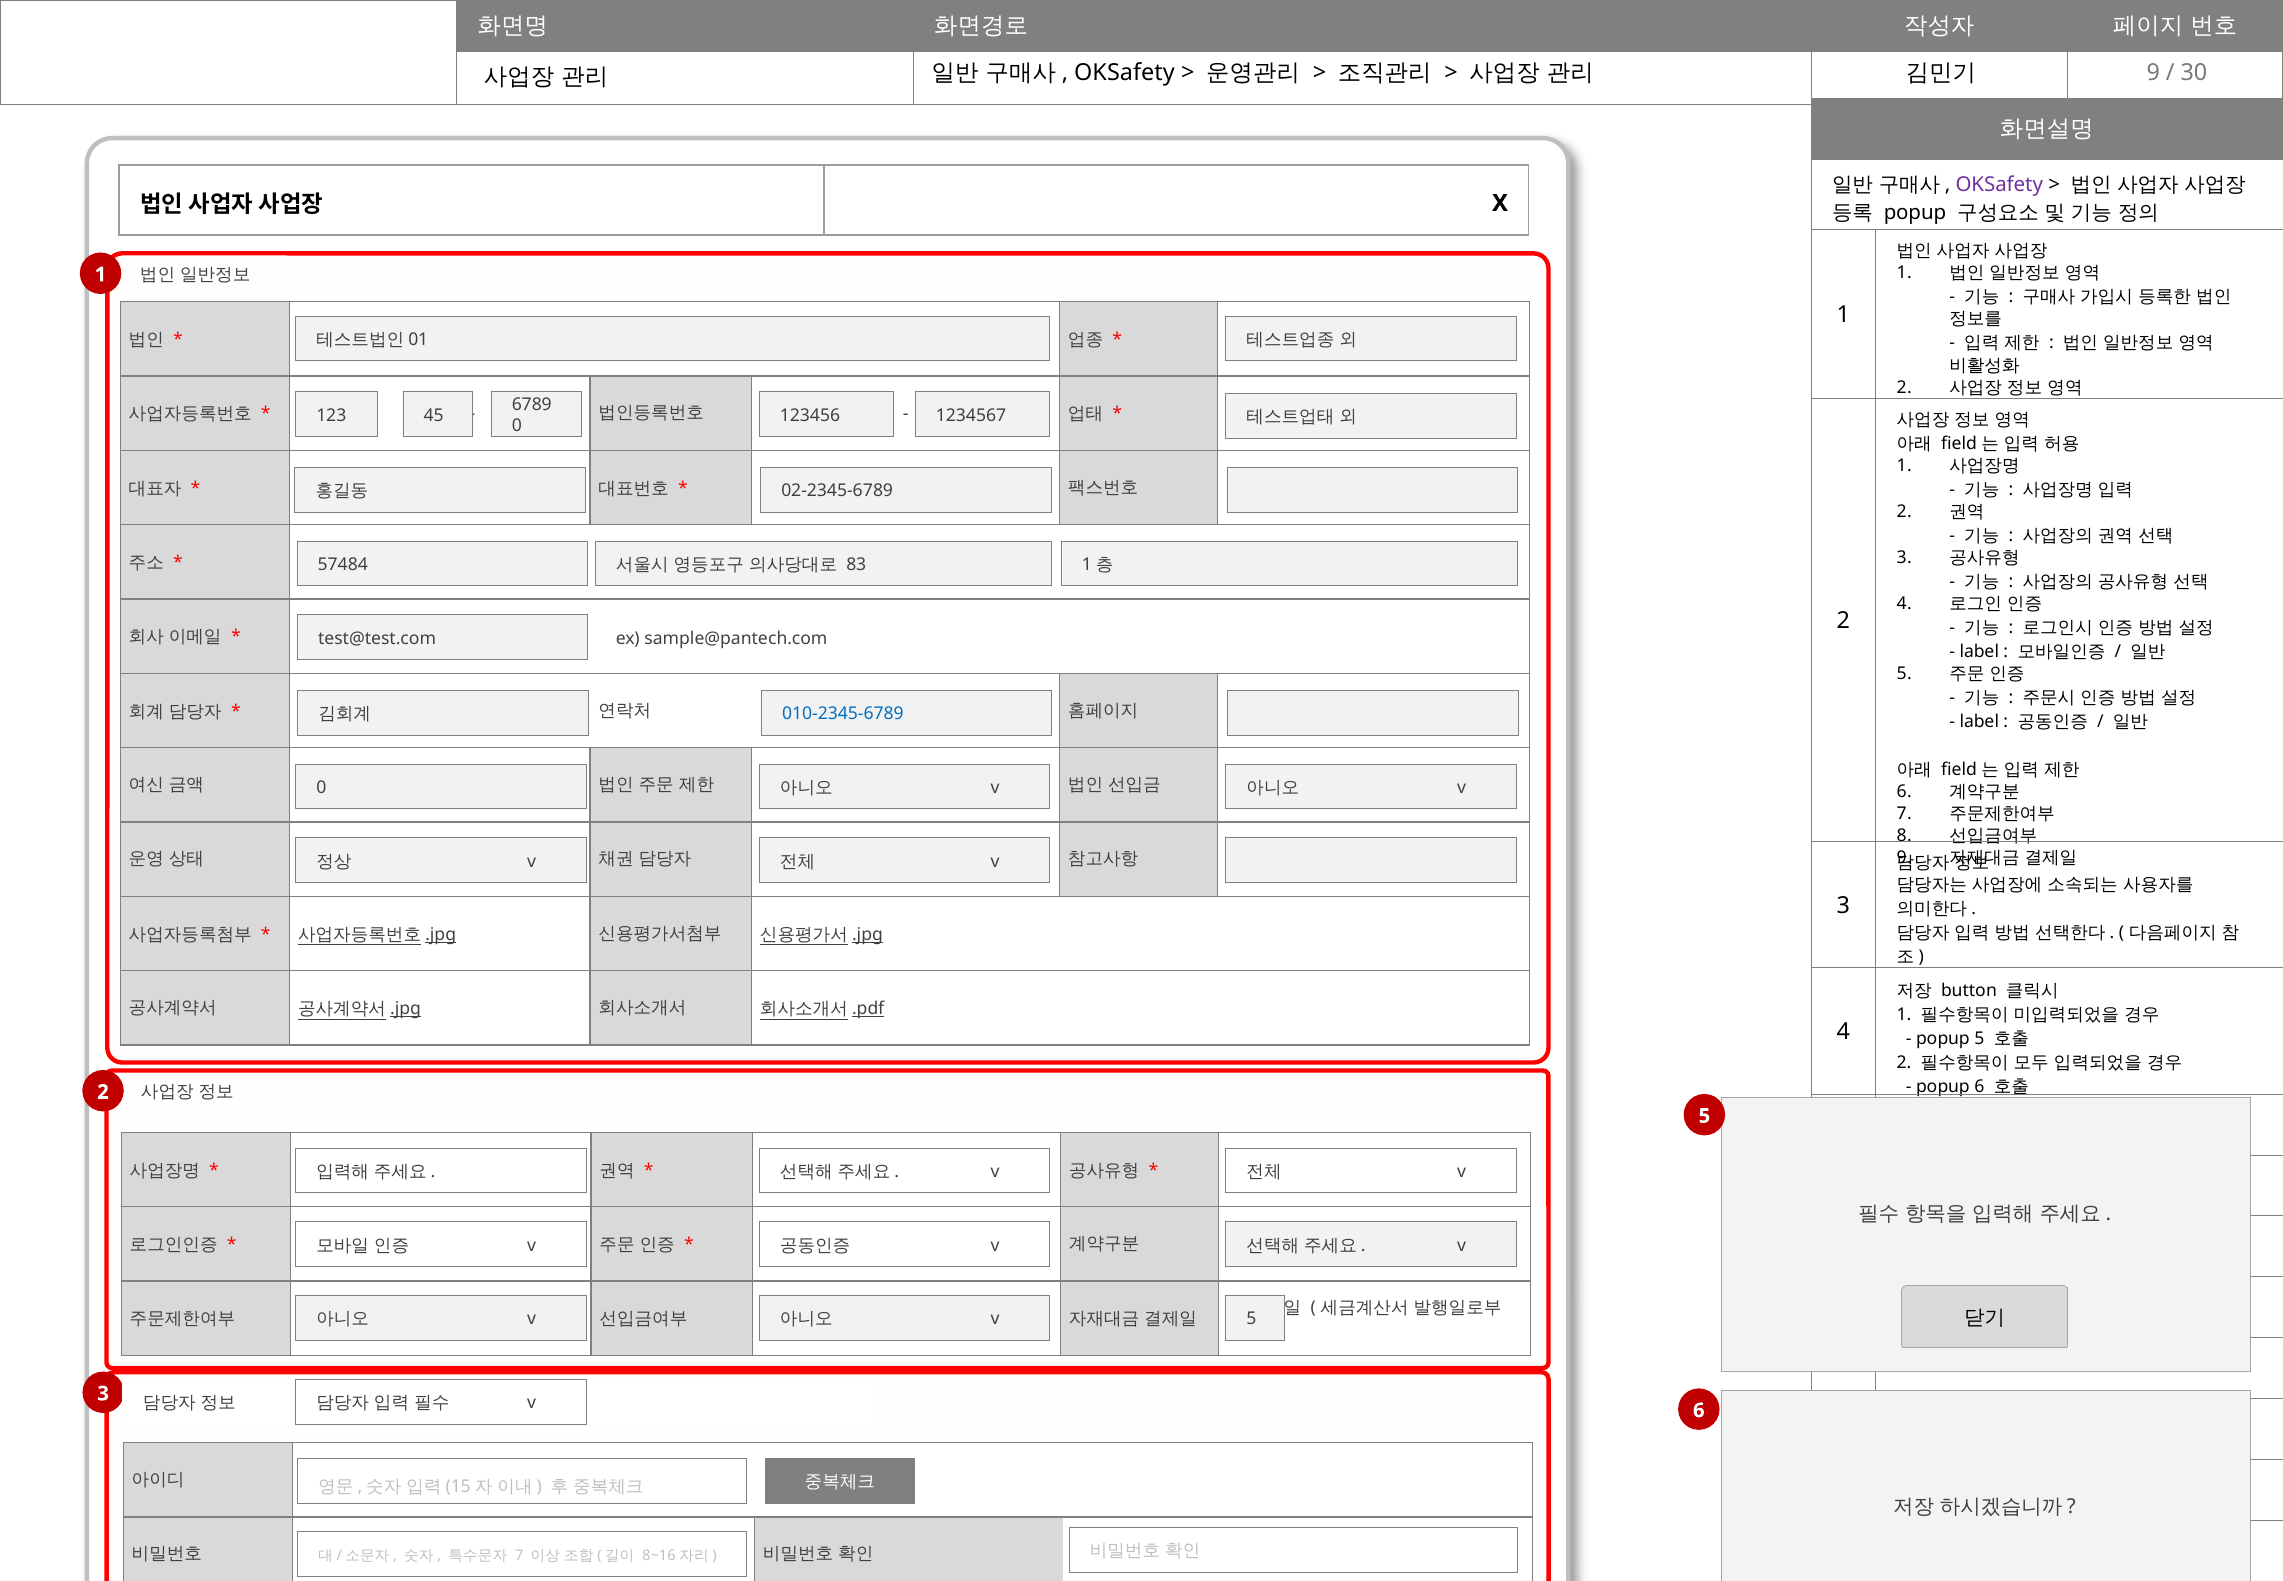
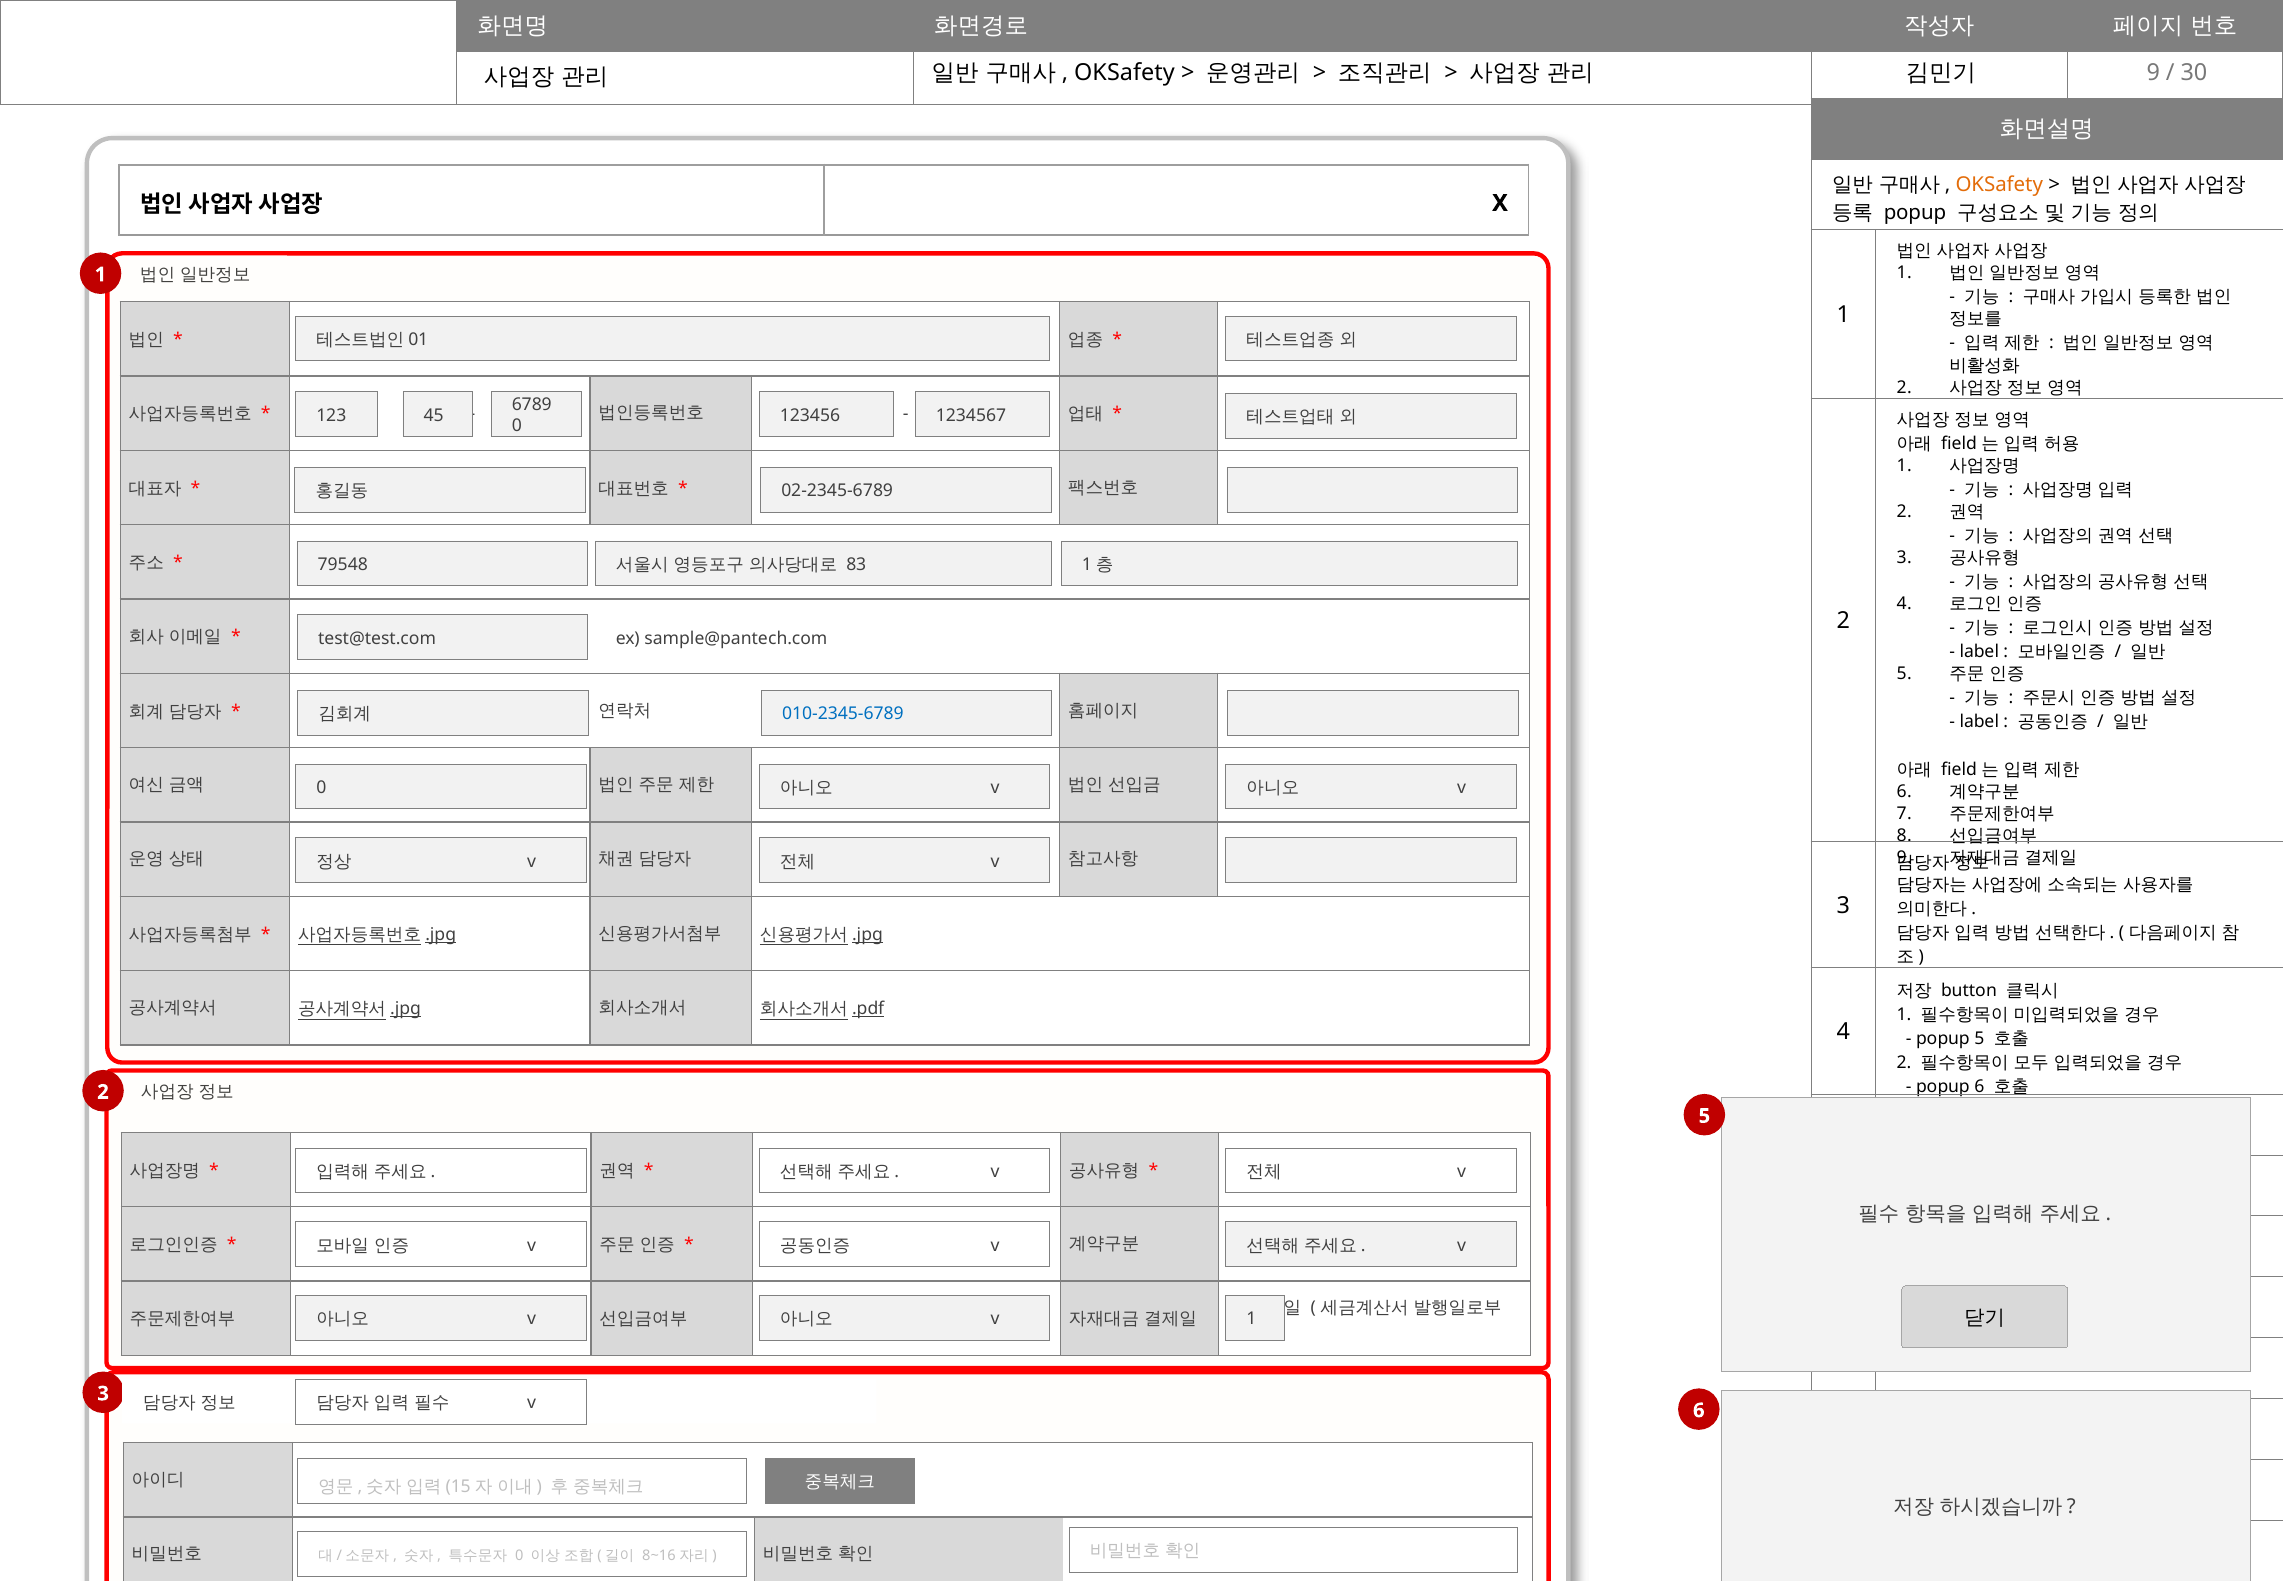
OKSafety colour: purple -> orange (1999, 185)
57484: 57484 -> 79548 (343, 564)
v 5: 5 -> 1 (1252, 1319)
7: 7 -> 0 (519, 1555)
